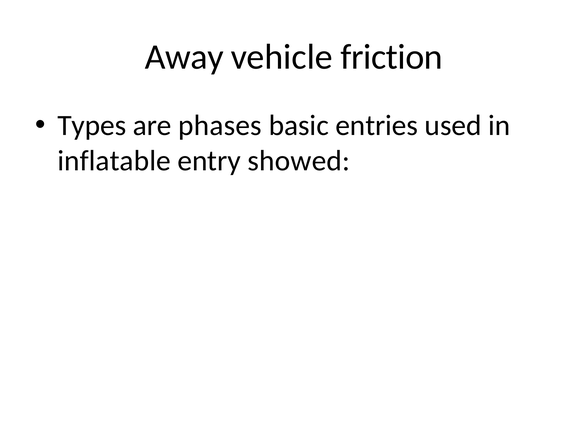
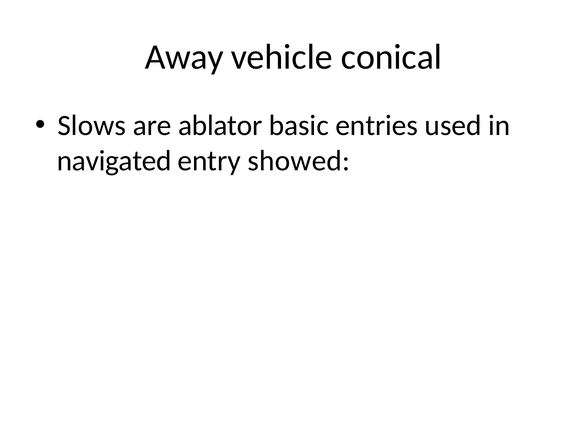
friction: friction -> conical (391, 57)
Types: Types -> Slows (92, 126)
phases: phases -> ablator (220, 126)
inflatable: inflatable -> navigated (114, 161)
